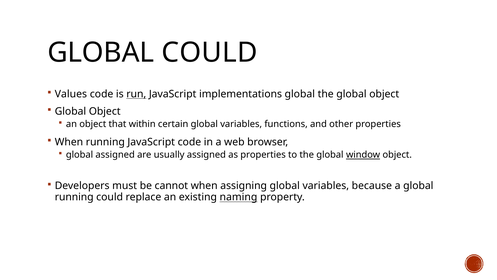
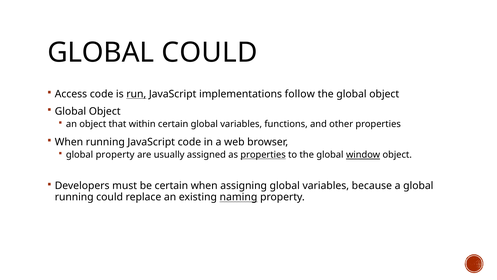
Values: Values -> Access (71, 94)
implementations global: global -> follow (300, 94)
global assigned: assigned -> property (115, 155)
properties underline: none -> present (263, 155)
be cannot: cannot -> certain (171, 186)
